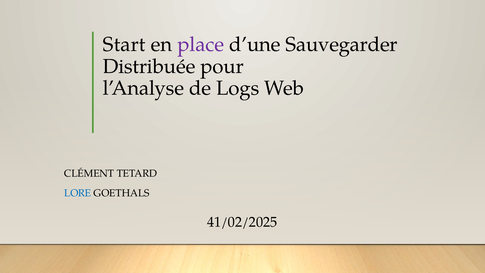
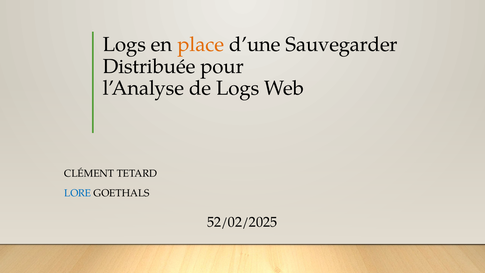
Start: Start -> Logs (124, 45)
place colour: purple -> orange (201, 45)
41/02/2025: 41/02/2025 -> 52/02/2025 (242, 222)
